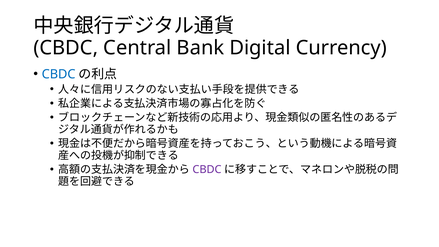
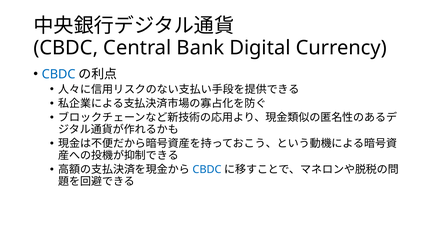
CBDC colour: purple -> blue (207, 170)
